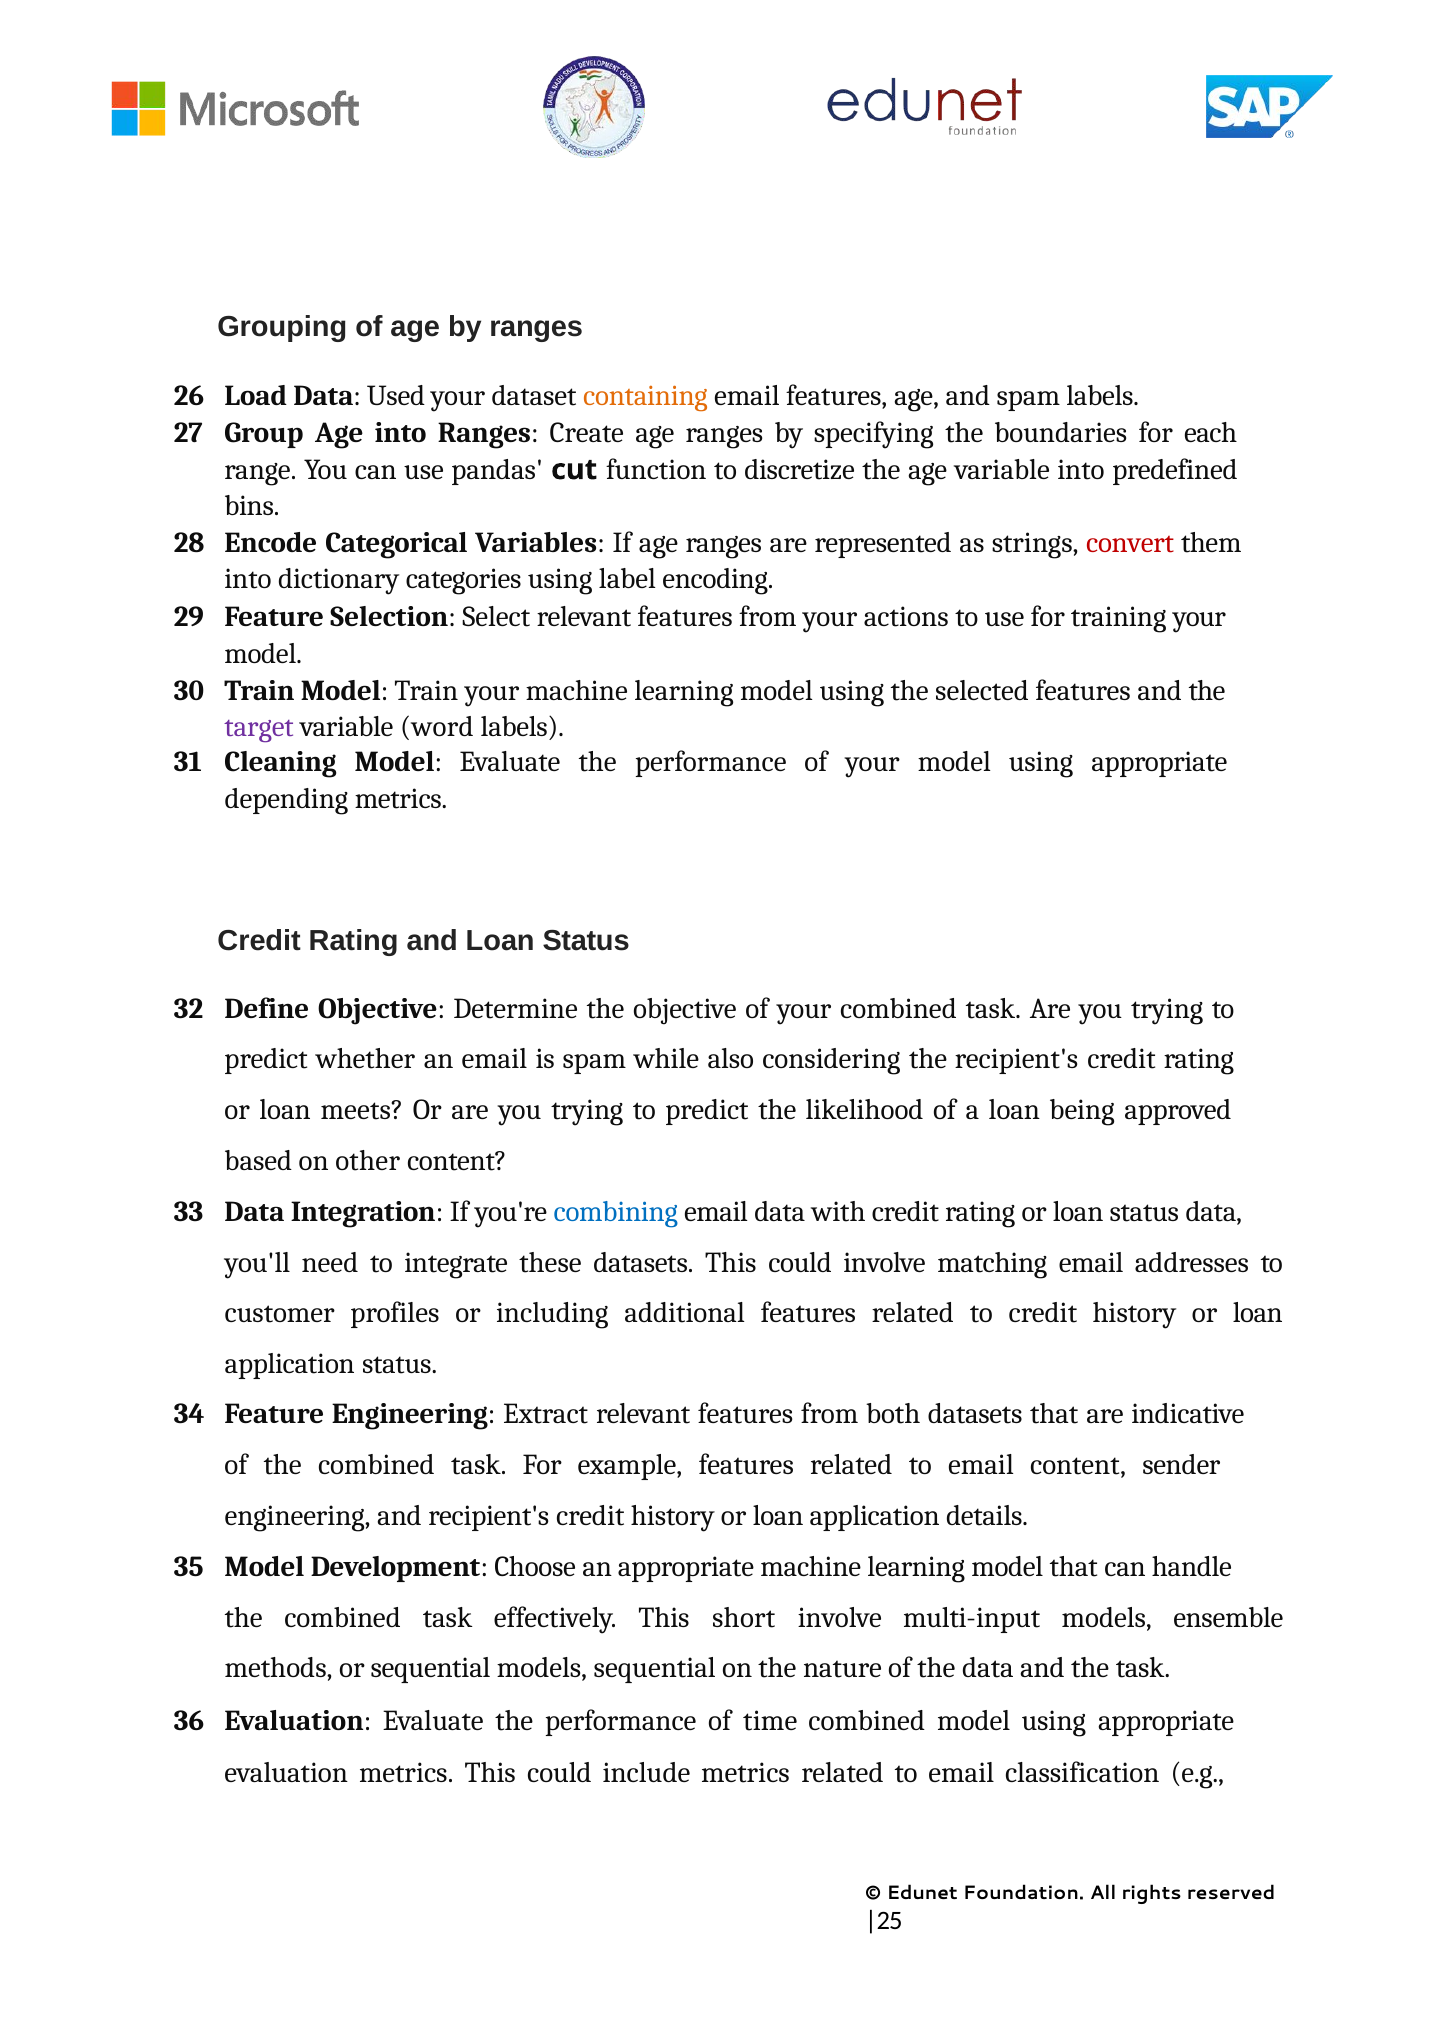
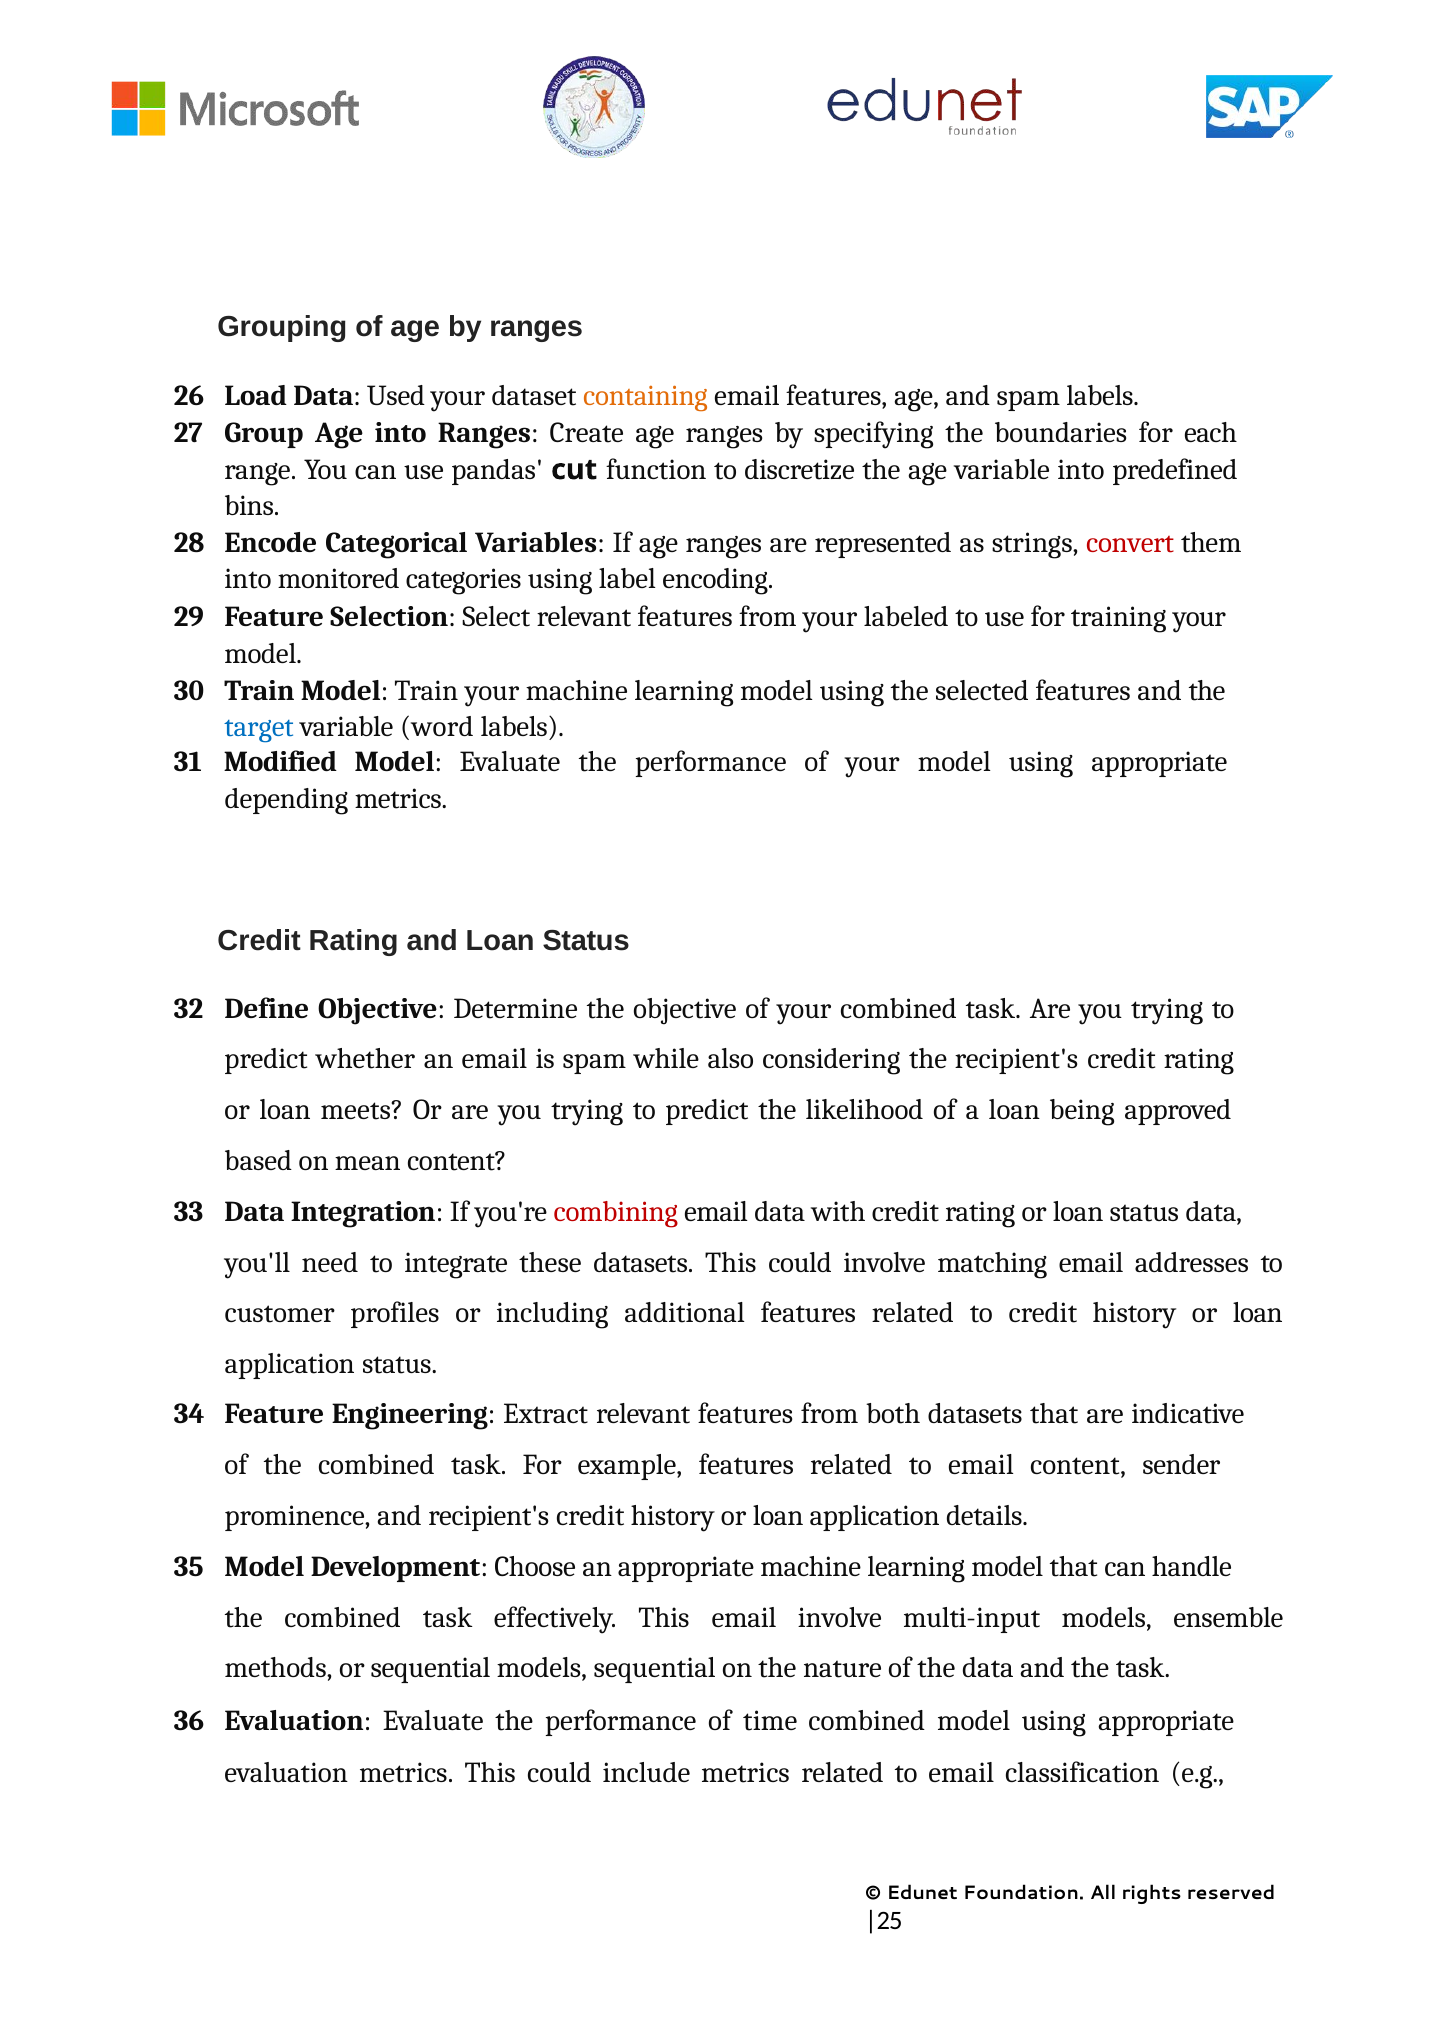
dictionary: dictionary -> monitored (339, 579)
actions: actions -> labeled (906, 617)
target colour: purple -> blue (259, 728)
Cleaning: Cleaning -> Modified (281, 762)
other: other -> mean (368, 1161)
combining colour: blue -> red (616, 1212)
engineering: engineering -> prominence (298, 1516)
This short: short -> email (744, 1618)
